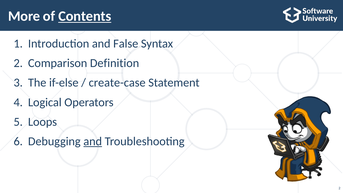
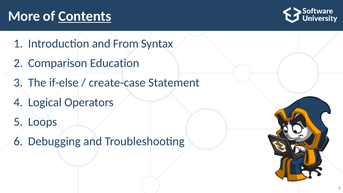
False: False -> From (126, 44)
Definition: Definition -> Education (115, 63)
and underline: present -> none (93, 141)
